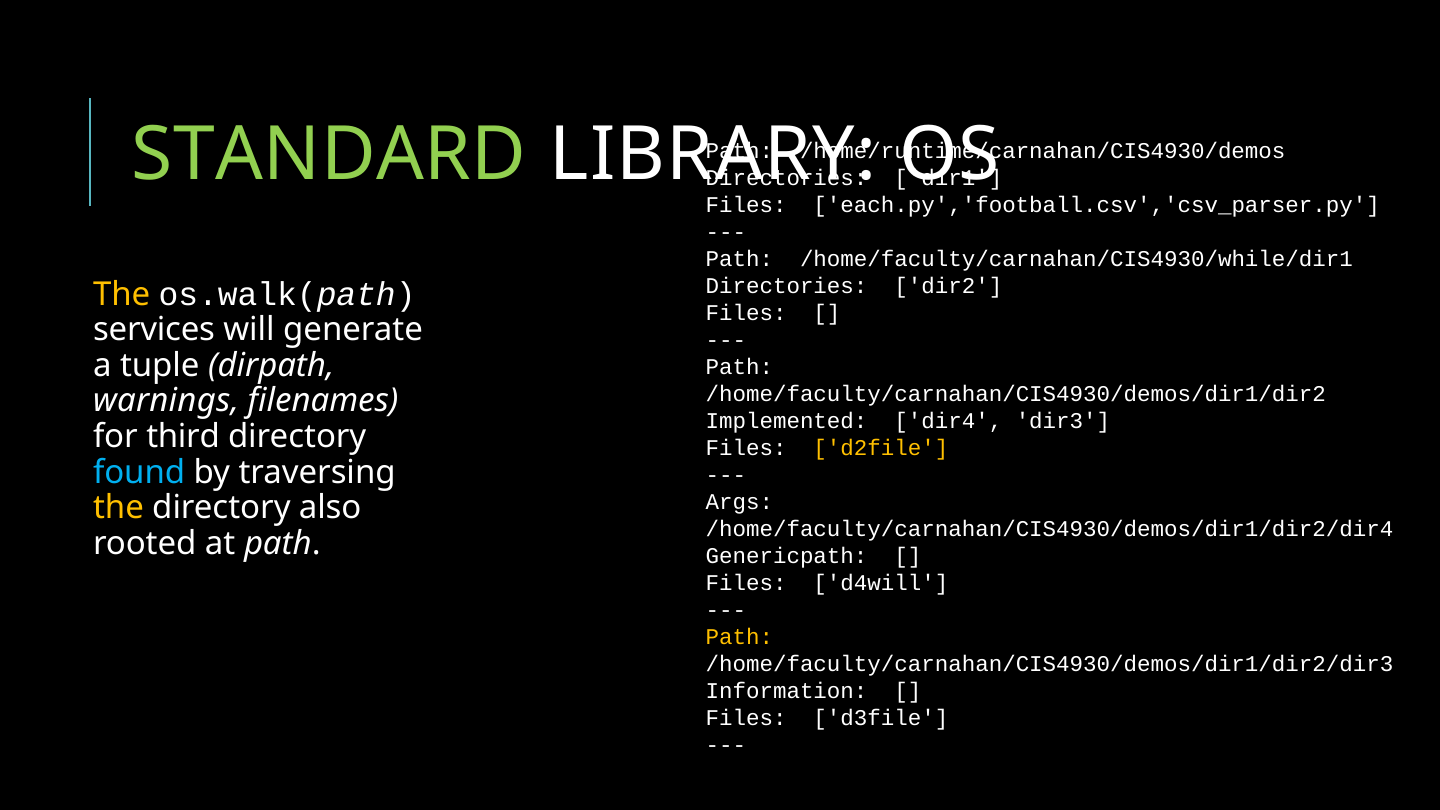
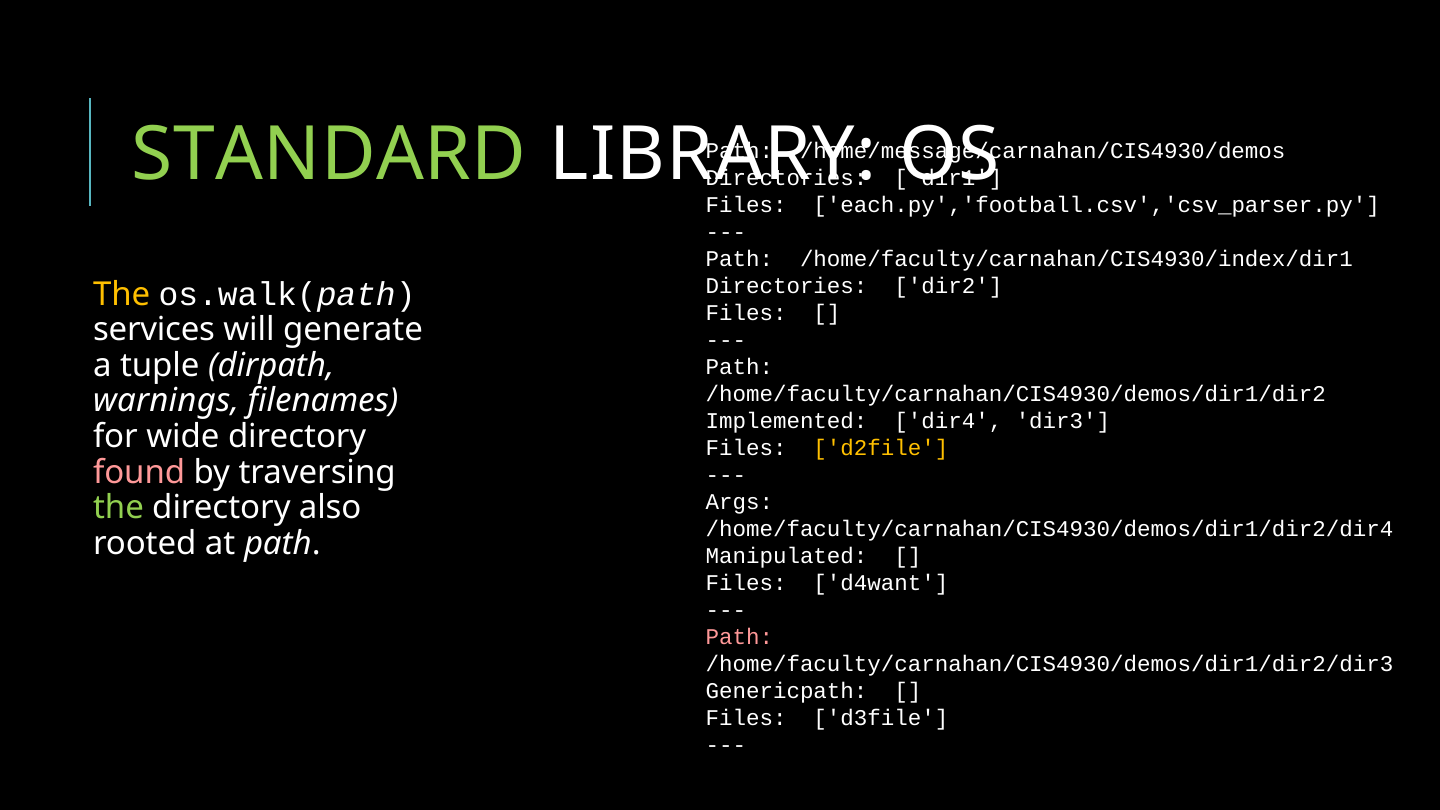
/home/runtime/carnahan/CIS4930/demos: /home/runtime/carnahan/CIS4930/demos -> /home/message/carnahan/CIS4930/demos (1043, 151)
/home/faculty/carnahan/CIS4930/while/dir1: /home/faculty/carnahan/CIS4930/while/dir1 -> /home/faculty/carnahan/CIS4930/index/dir1 (1076, 259)
third: third -> wide (183, 437)
found colour: light blue -> pink (139, 472)
the colour: yellow -> light green (118, 508)
Genericpath: Genericpath -> Manipulated (787, 556)
d4will: d4will -> d4want (881, 583)
Path colour: yellow -> pink (739, 637)
Information: Information -> Genericpath (787, 691)
